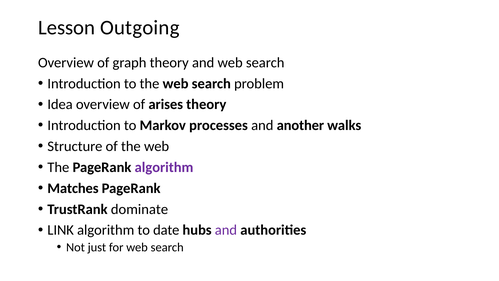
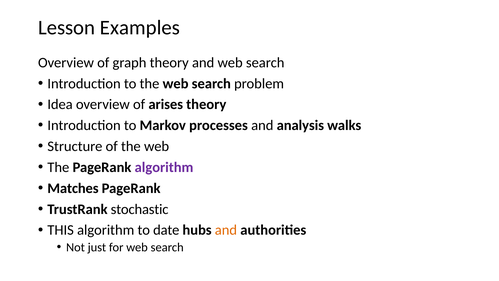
Outgoing: Outgoing -> Examples (140, 28)
another: another -> analysis (300, 125)
dominate: dominate -> stochastic (140, 209)
LINK: LINK -> THIS (61, 230)
and colour: purple -> orange (226, 230)
